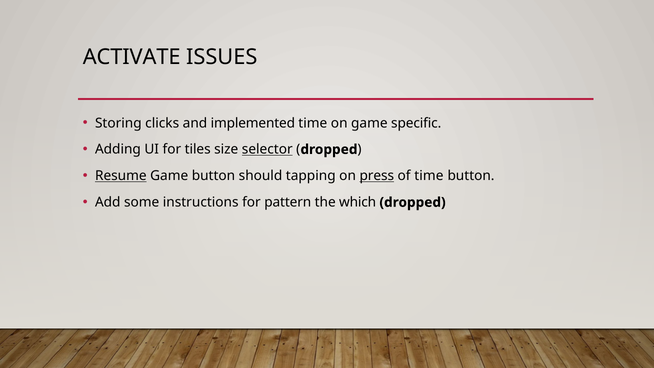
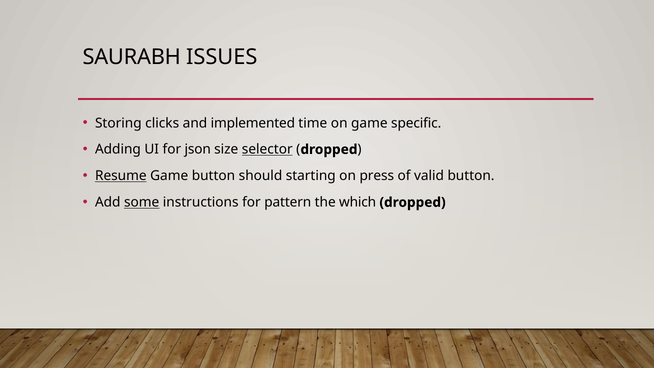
ACTIVATE: ACTIVATE -> SAURABH (132, 57)
tiles: tiles -> json (198, 149)
tapping: tapping -> starting (311, 176)
press underline: present -> none (377, 176)
of time: time -> valid (429, 176)
some underline: none -> present (142, 202)
